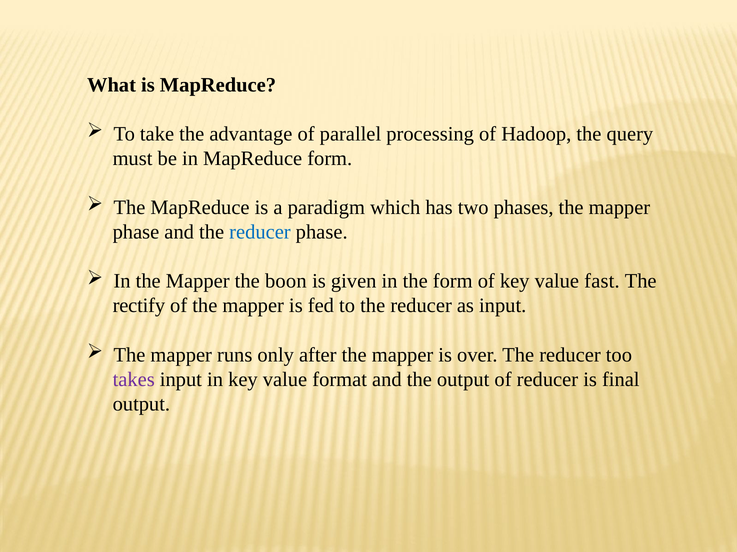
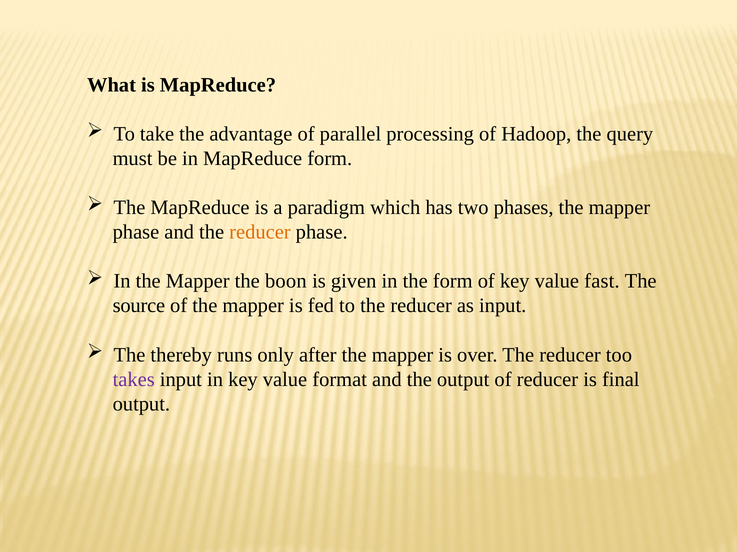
reducer colour: blue -> orange (260, 232)
rectify: rectify -> source (139, 306)
mapper: mapper -> thereby (181, 355)
